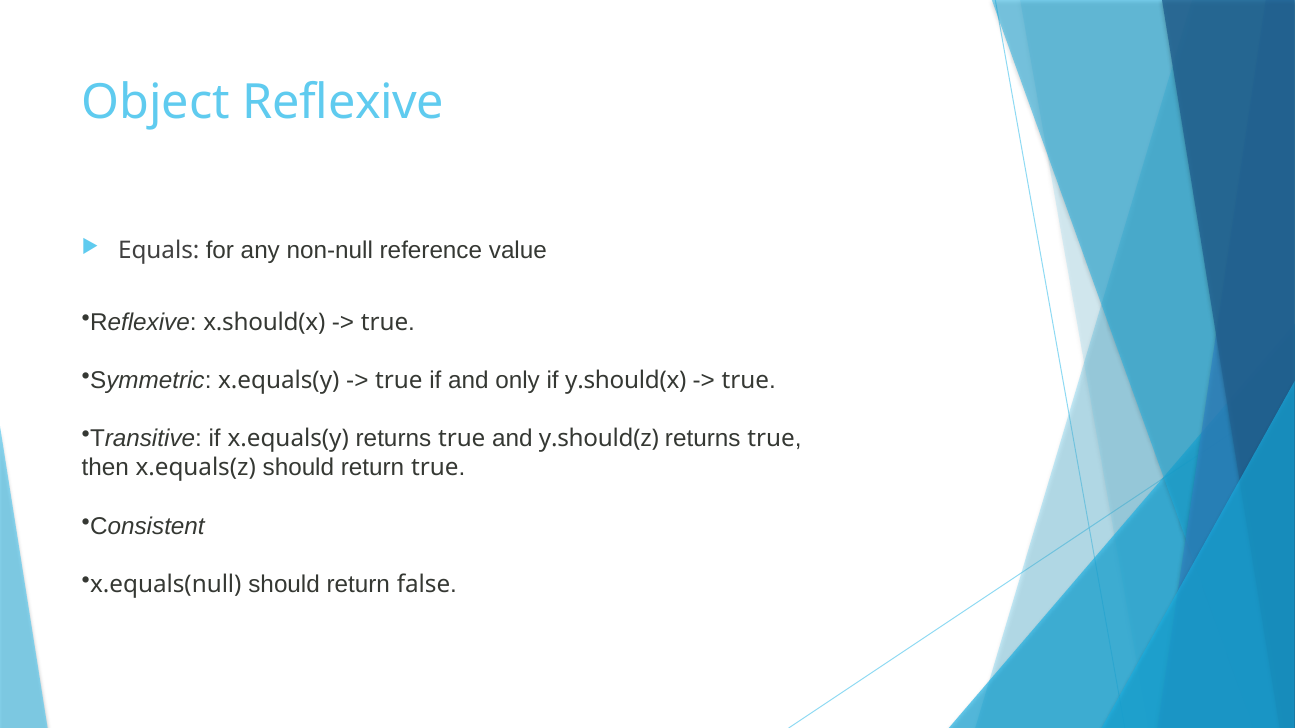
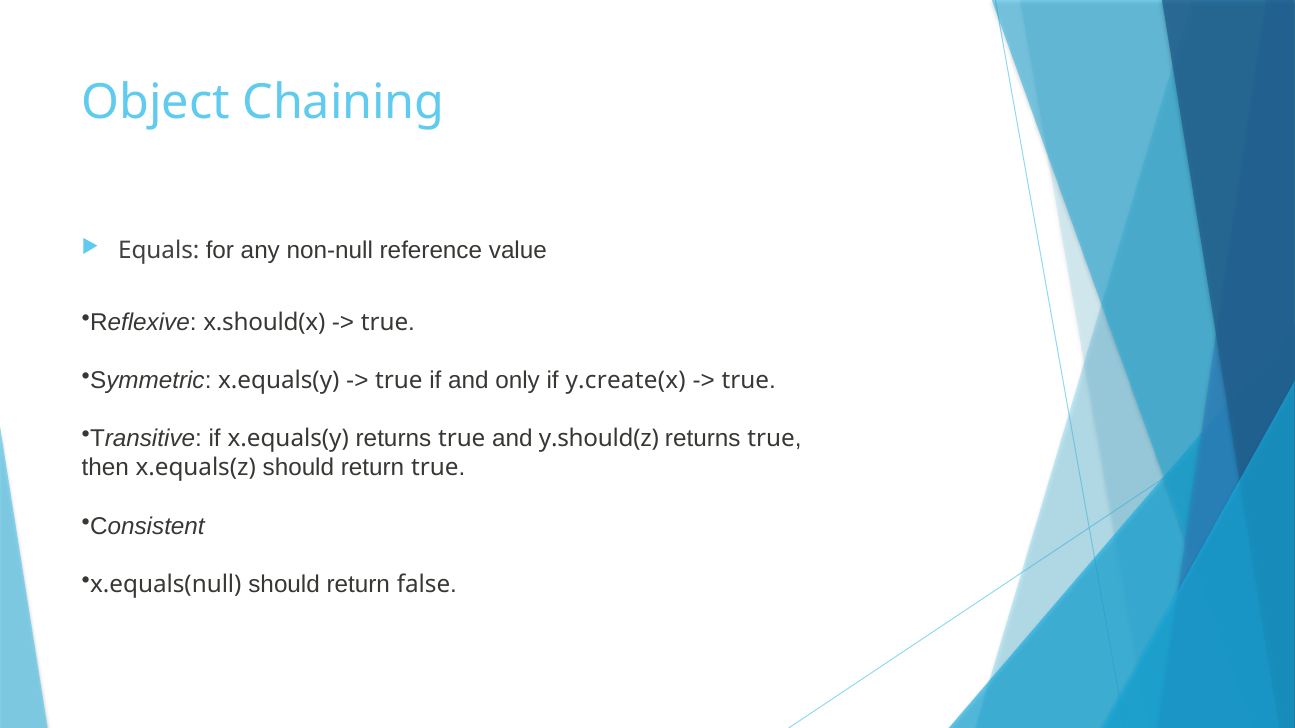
Object Reflexive: Reflexive -> Chaining (343, 102)
y.should(x: y.should(x -> y.create(x (626, 381)
